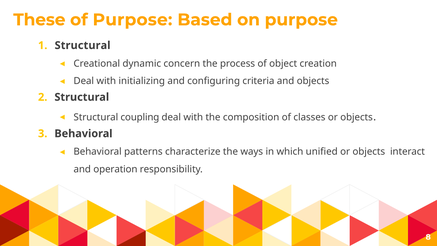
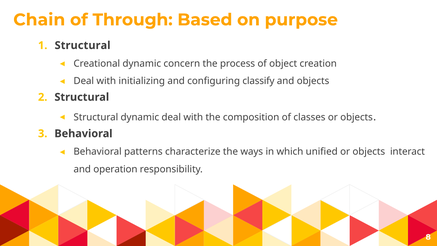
These: These -> Chain (39, 20)
of Purpose: Purpose -> Through (133, 20)
criteria: criteria -> classify (258, 81)
Structural coupling: coupling -> dynamic (140, 117)
